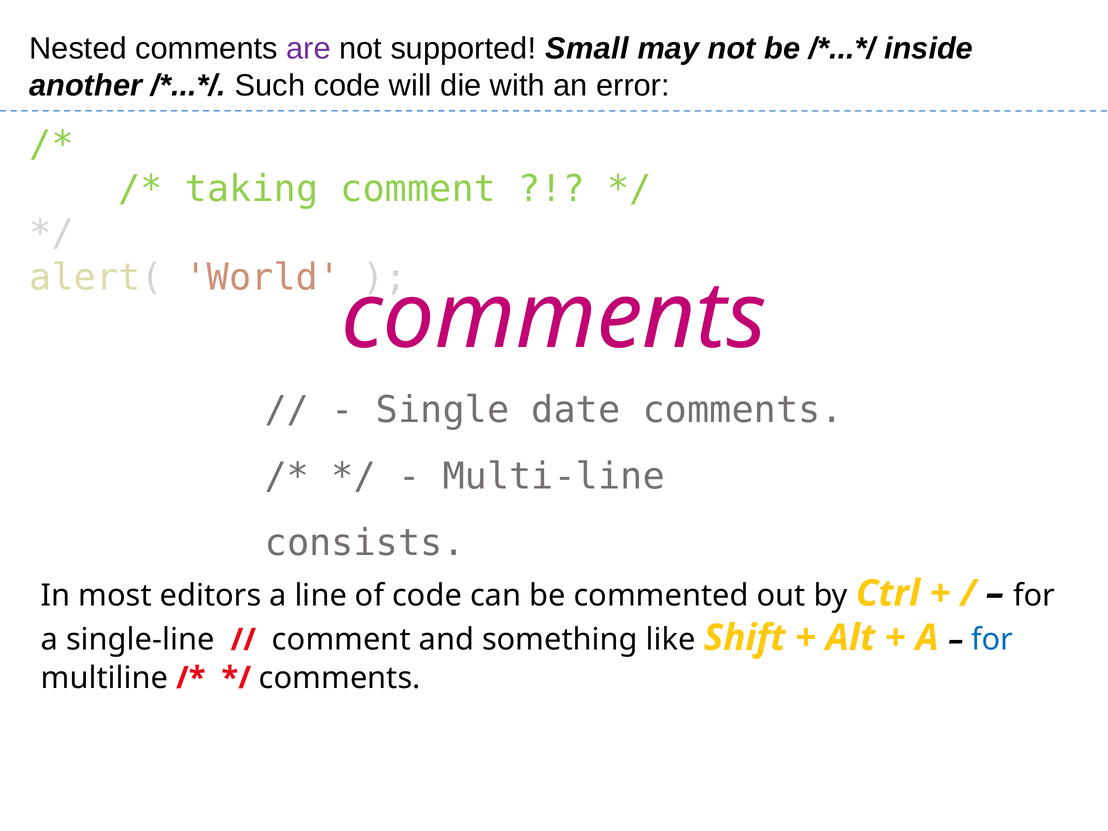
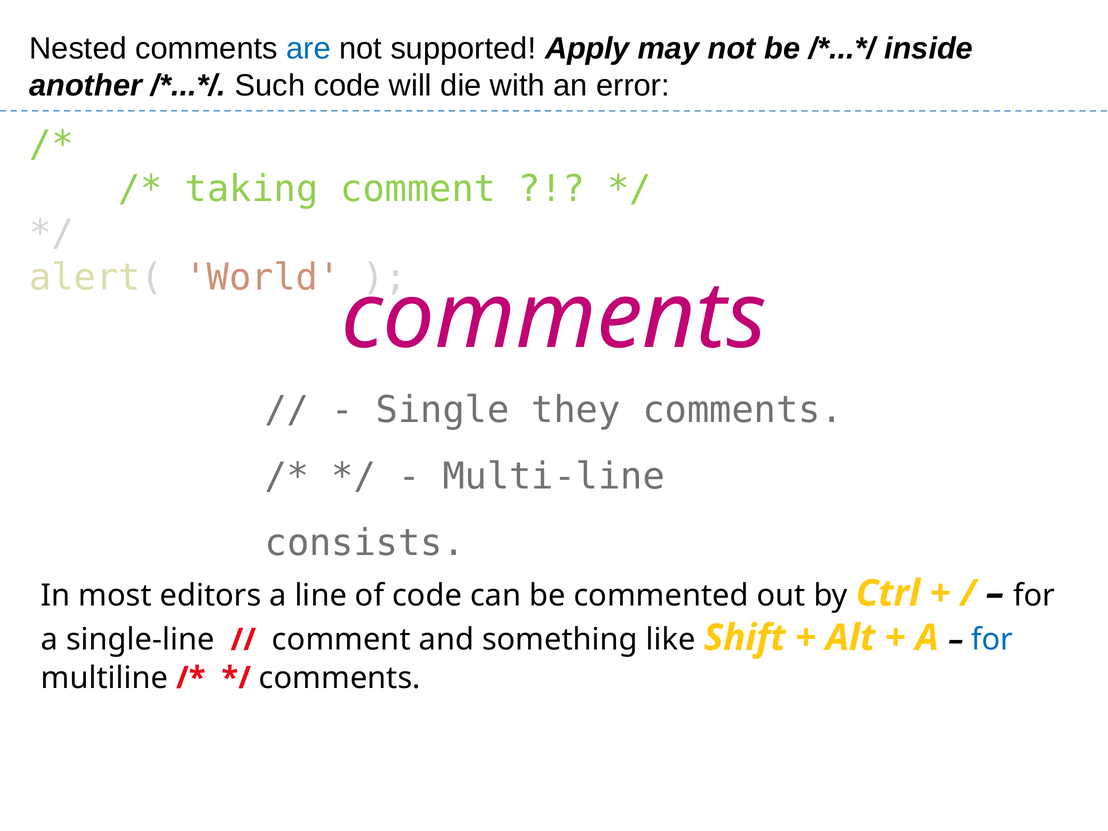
are colour: purple -> blue (308, 48)
Small: Small -> Apply (587, 48)
date: date -> they (576, 410)
